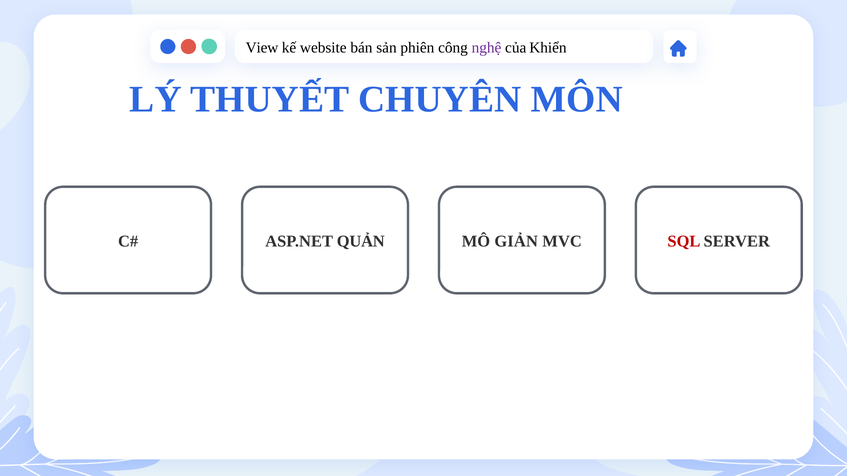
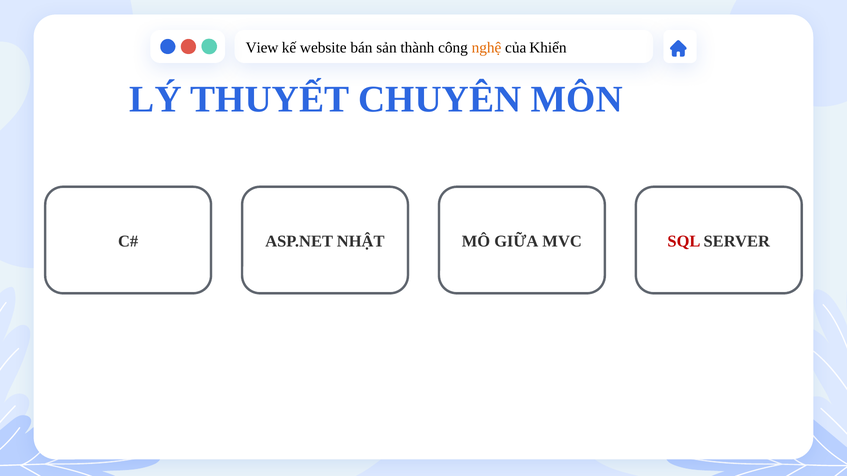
phiên: phiên -> thành (417, 48)
nghệ colour: purple -> orange (486, 48)
QUẢN: QUẢN -> NHẬT (361, 241)
GIẢN: GIẢN -> GIỮA (516, 241)
